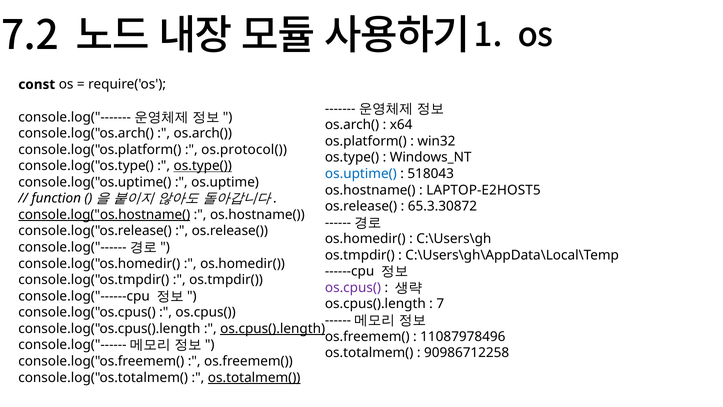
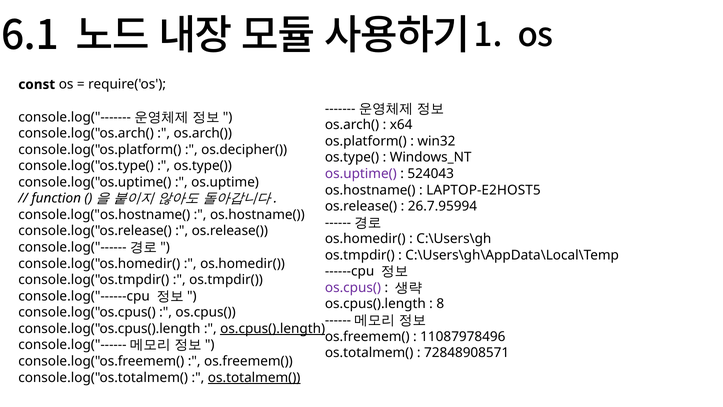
7.2: 7.2 -> 6.1 (30, 36)
os.protocol(: os.protocol( -> os.decipher( (244, 149)
os.type( underline: present -> none (203, 166)
os.uptime( colour: blue -> purple (361, 174)
518043: 518043 -> 524043 (431, 174)
65.3.30872: 65.3.30872 -> 26.7.95994 (442, 206)
console.log("os.hostname( underline: present -> none (104, 215)
7: 7 -> 8 (440, 304)
90986712258: 90986712258 -> 72848908571 (467, 353)
